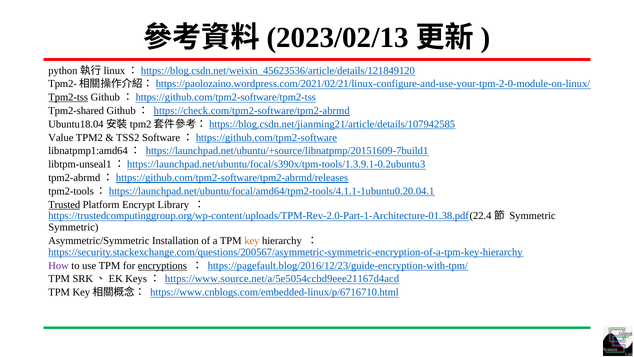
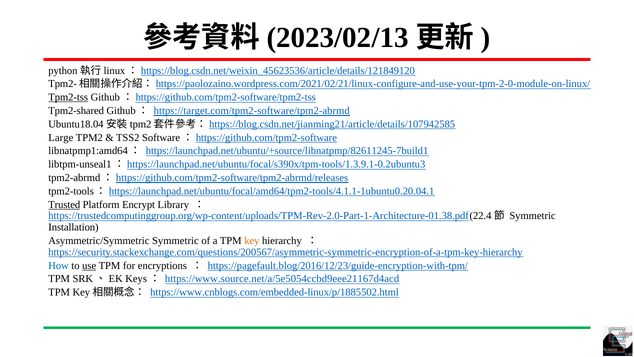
https://check.com/tpm2-software/tpm2-abrmd: https://check.com/tpm2-software/tpm2-abrmd -> https://target.com/tpm2-software/tpm2-abrmd (252, 111)
Value: Value -> Large (61, 137)
https://launchpad.net/ubuntu/+source/libnatpmp/20151609-7build1: https://launchpad.net/ubuntu/+source/libnatpmp/20151609-7build1 -> https://launchpad.net/ubuntu/+source/libnatpmp/82611245-7build1 (287, 151)
Symmetric: Symmetric -> Installation (73, 227)
Asymmetric/Symmetric Installation: Installation -> Symmetric (175, 241)
How colour: purple -> blue (59, 265)
use underline: none -> present (89, 265)
encryptions underline: present -> none (162, 265)
https://www.cnblogs.com/embedded-linux/p/6716710.html: https://www.cnblogs.com/embedded-linux/p/6716710.html -> https://www.cnblogs.com/embedded-linux/p/1885502.html (274, 292)
